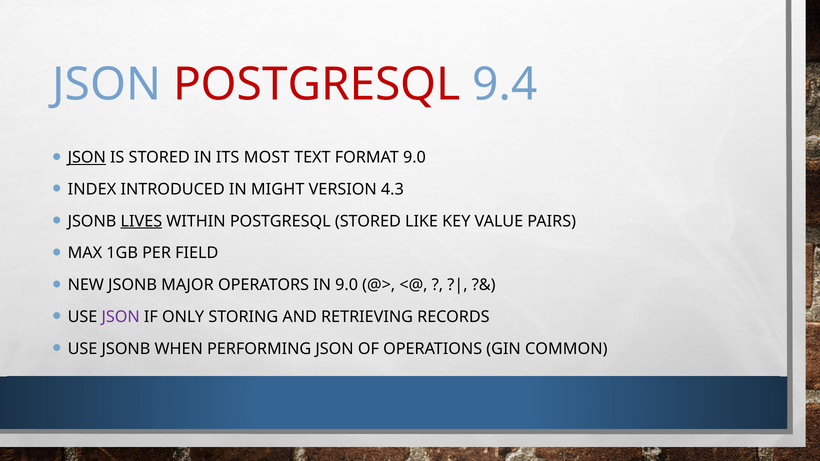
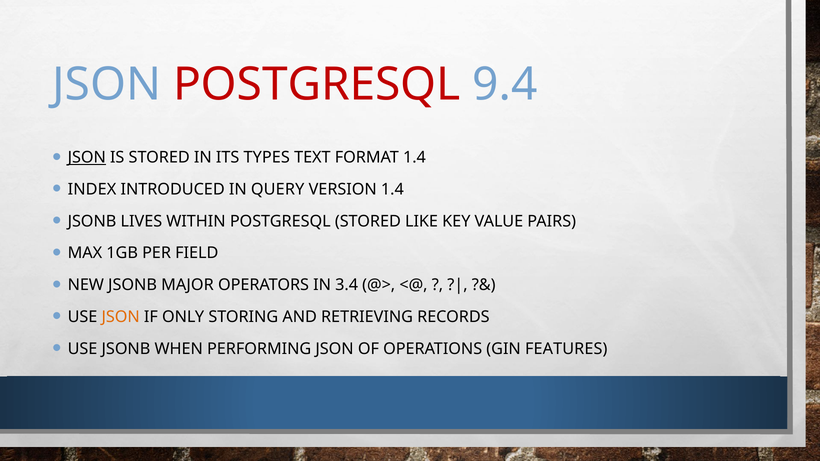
MOST: MOST -> TYPES (267, 158)
FORMAT 9.0: 9.0 -> 1.4 (414, 158)
MIGHT: MIGHT -> QUERY (278, 189)
VERSION 4.3: 4.3 -> 1.4 (392, 189)
LIVES underline: present -> none (141, 221)
IN 9.0: 9.0 -> 3.4 (347, 285)
JSON colour: purple -> orange (121, 317)
COMMON: COMMON -> FEATURES (566, 349)
